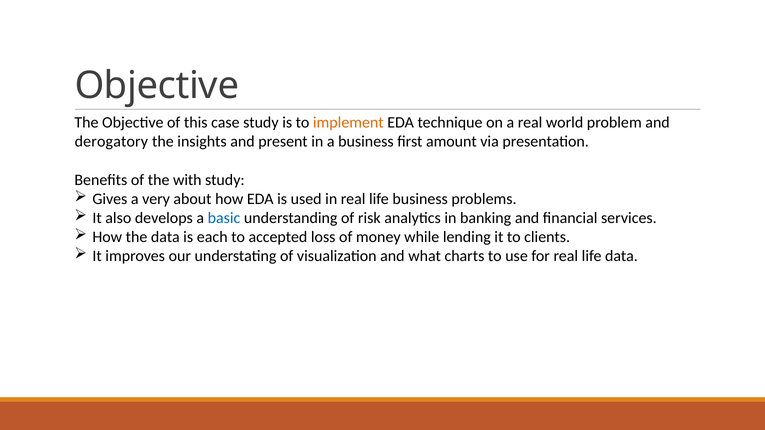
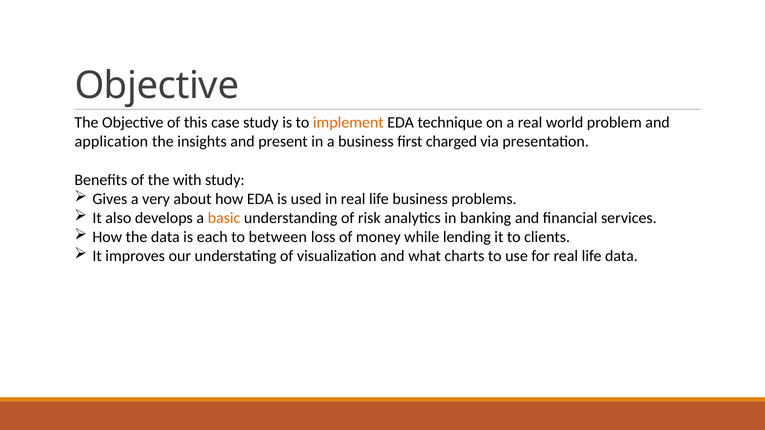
derogatory: derogatory -> application (111, 142)
amount: amount -> charged (451, 142)
basic colour: blue -> orange (224, 218)
accepted: accepted -> between (278, 237)
